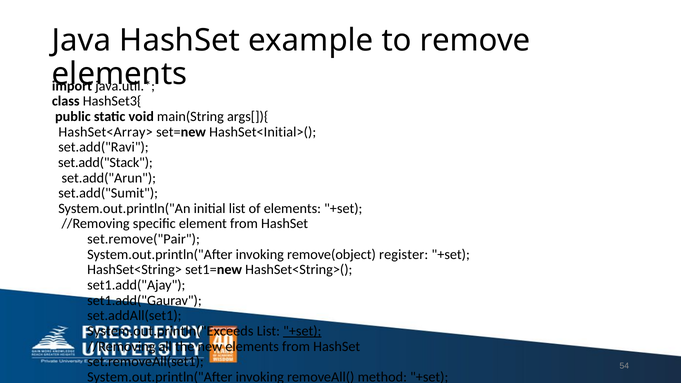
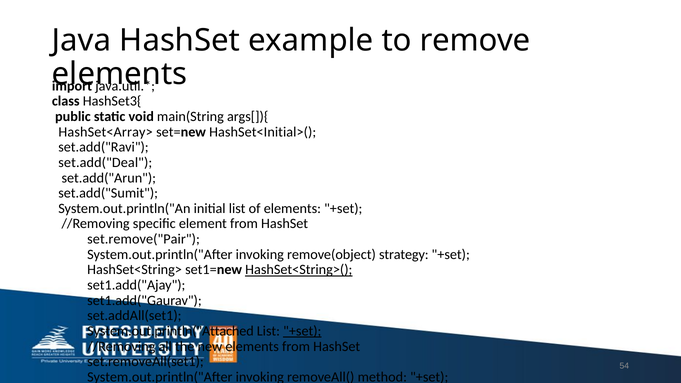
set.add("Stack: set.add("Stack -> set.add("Deal (105, 163)
register: register -> strategy (404, 254)
HashSet<String>( underline: none -> present (299, 270)
System.out.println("Exceeds: System.out.println("Exceeds -> System.out.println("Attached (170, 331)
